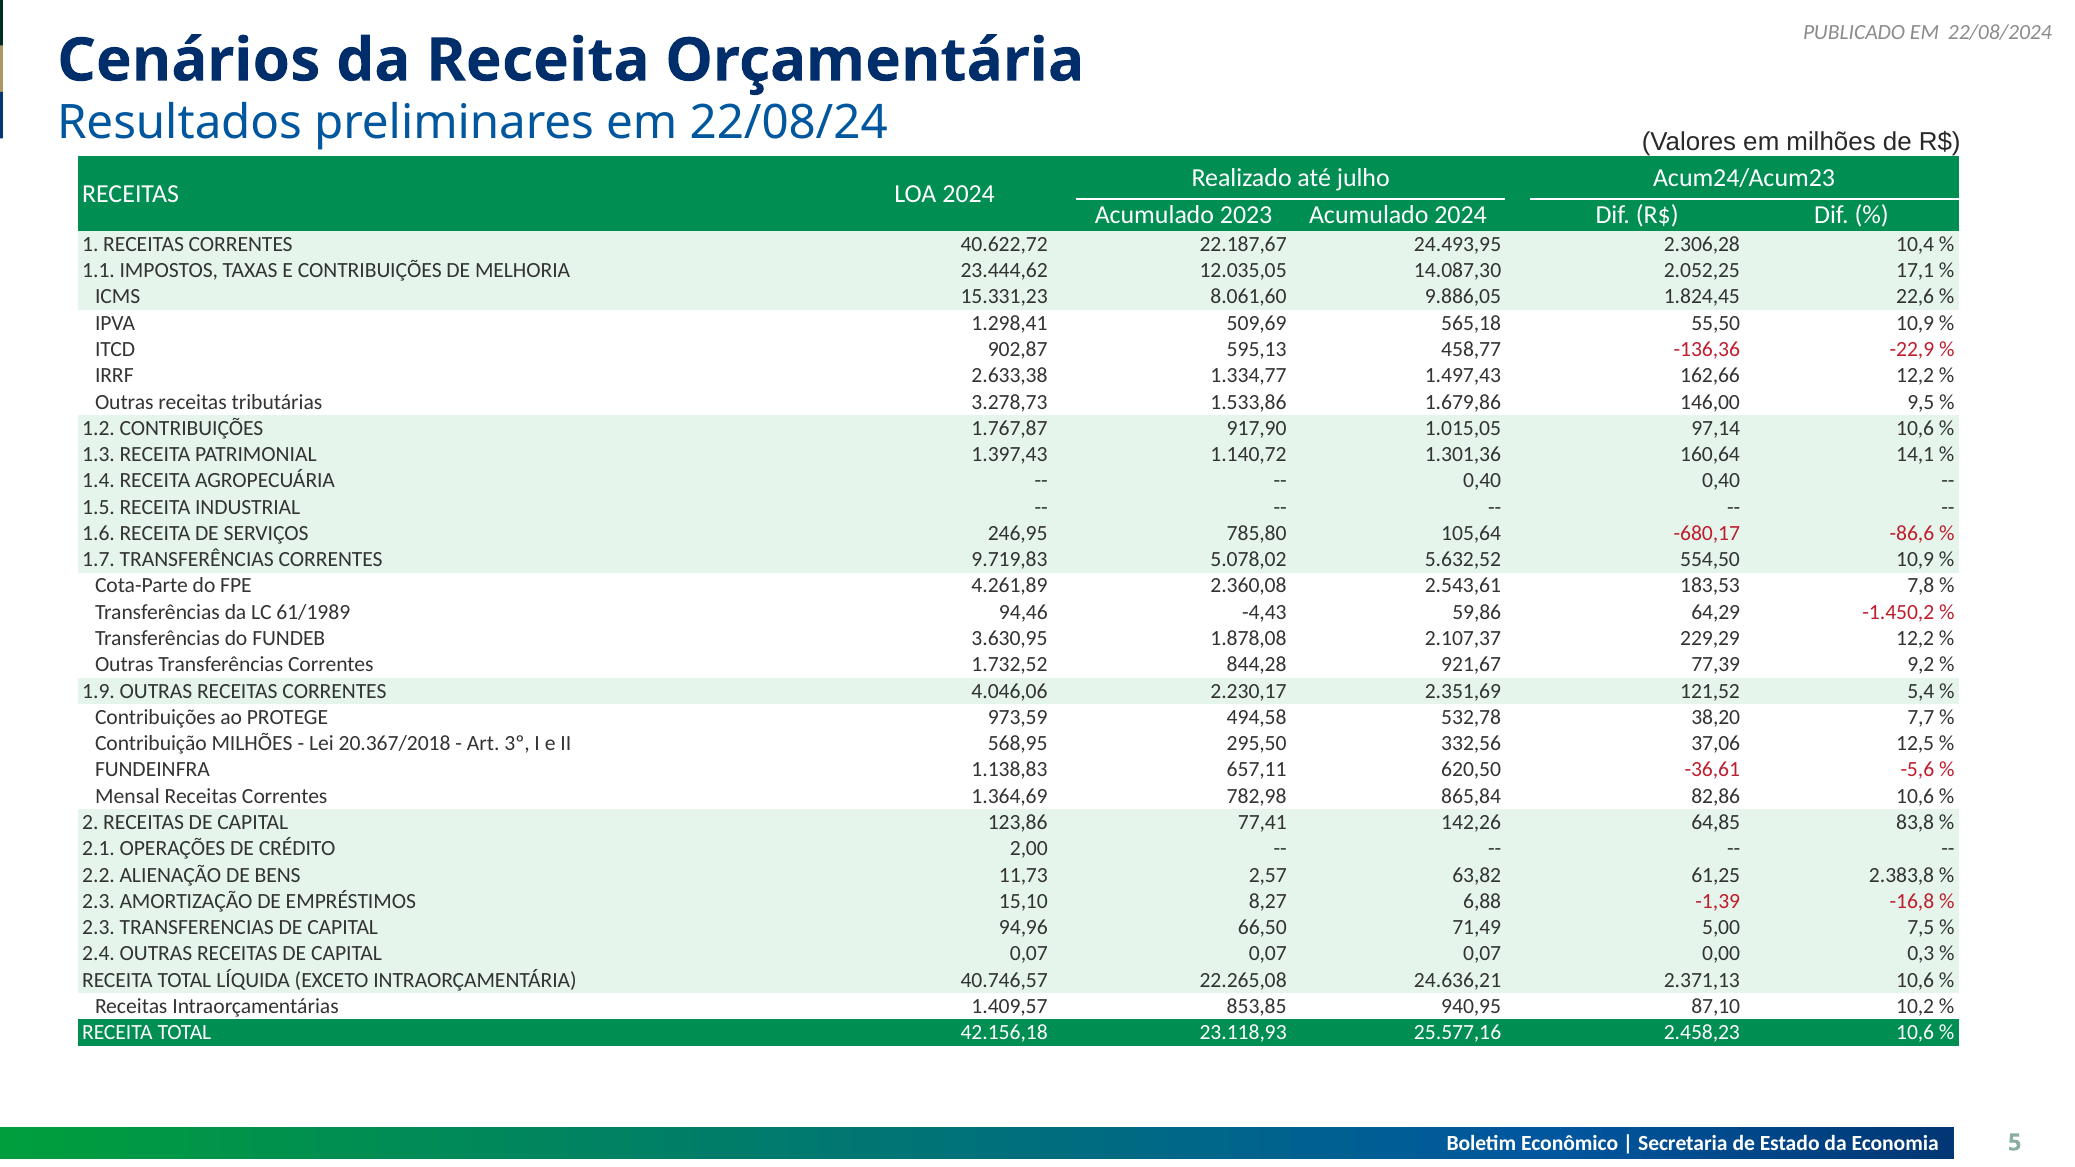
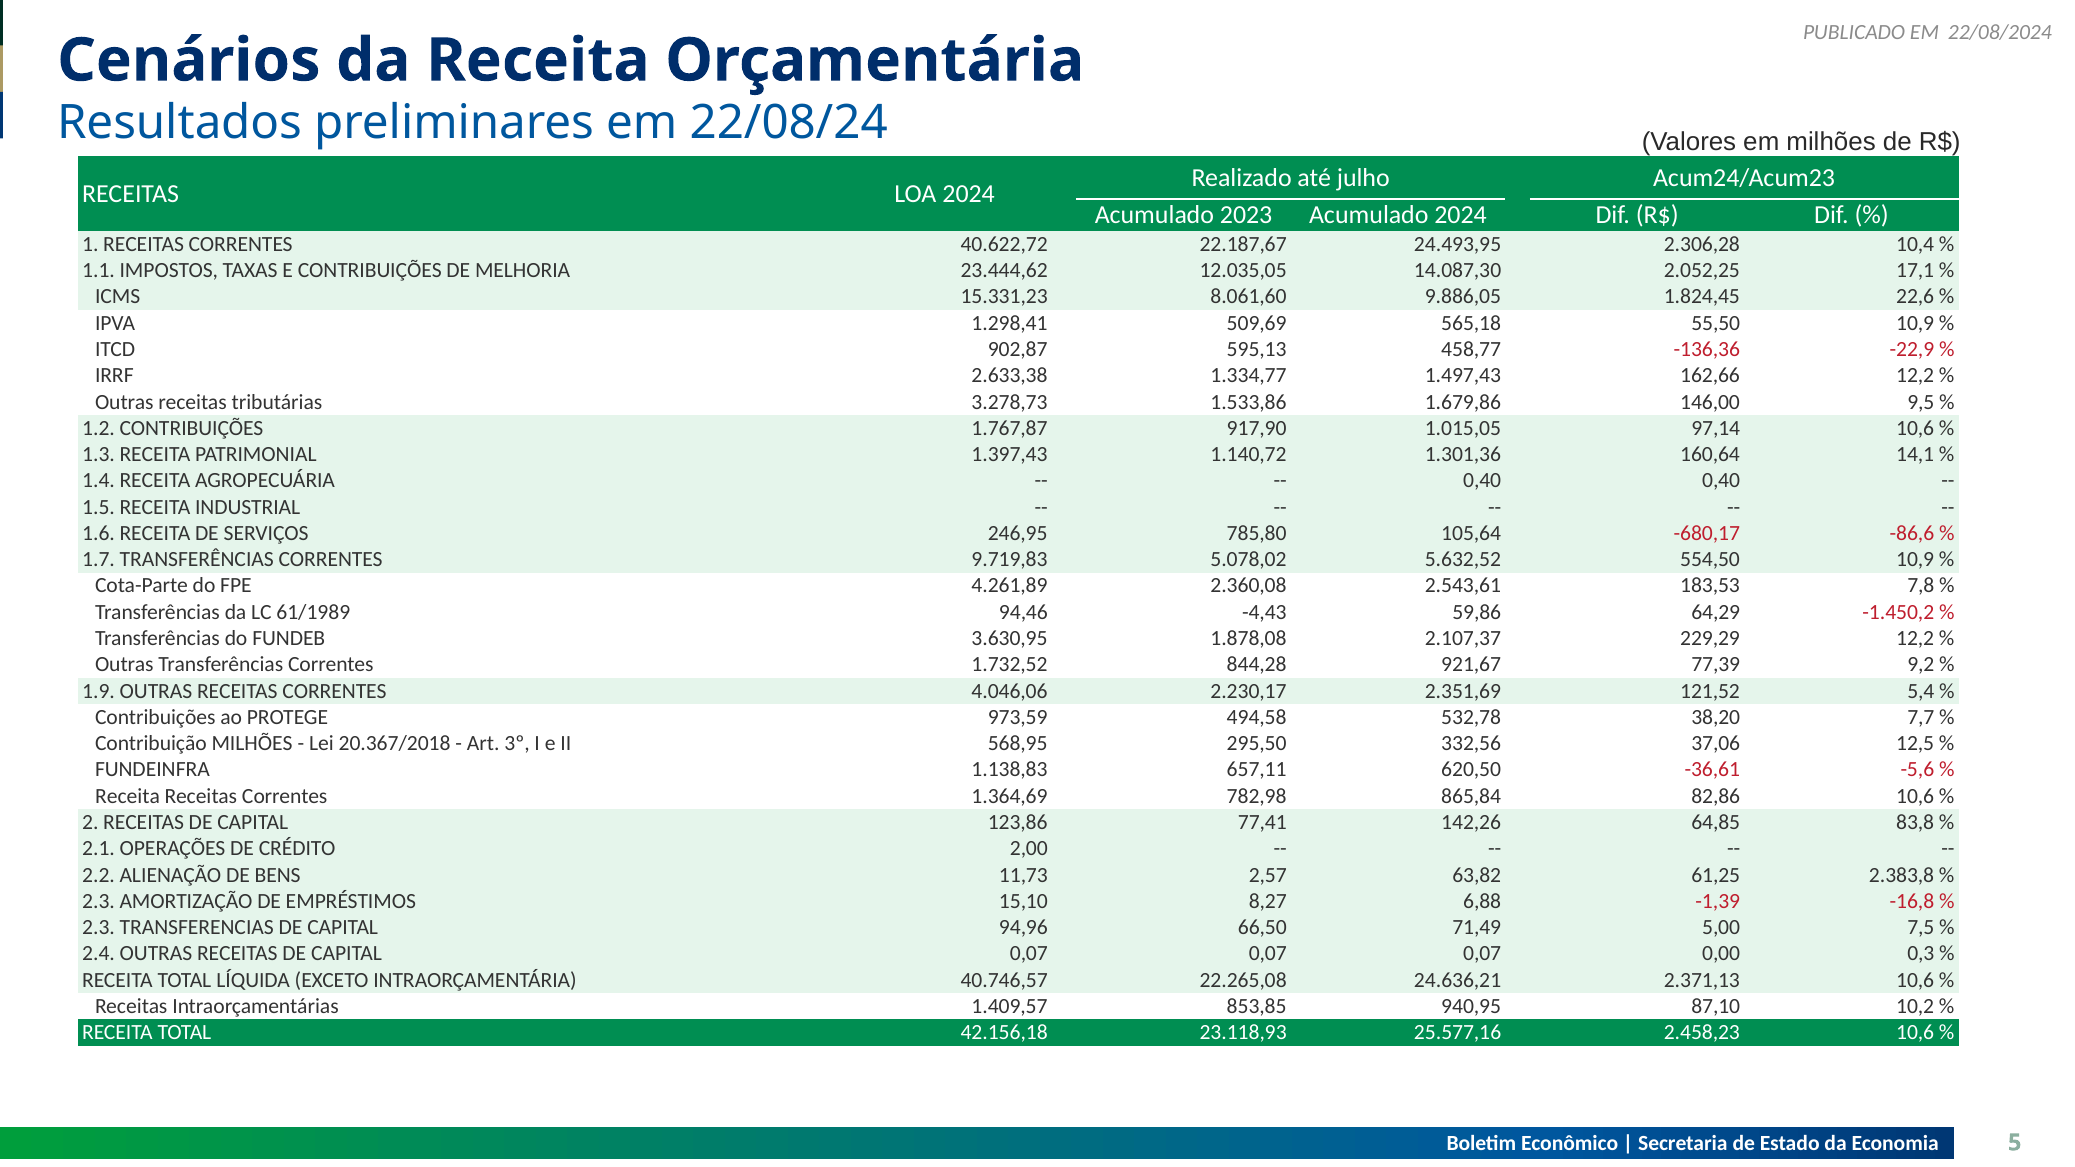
Mensal: Mensal -> Receita (127, 796)
